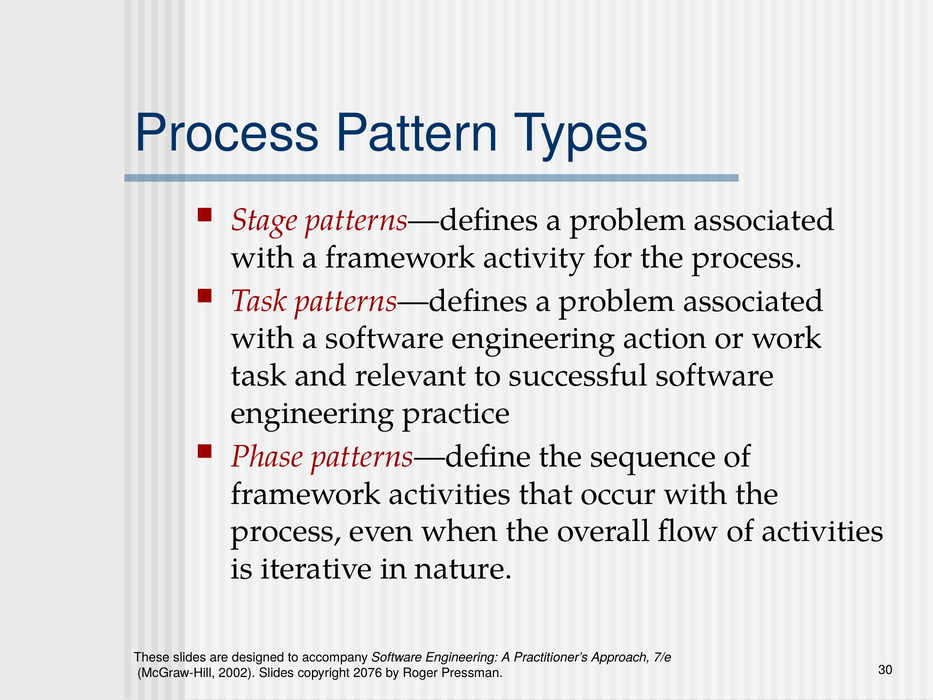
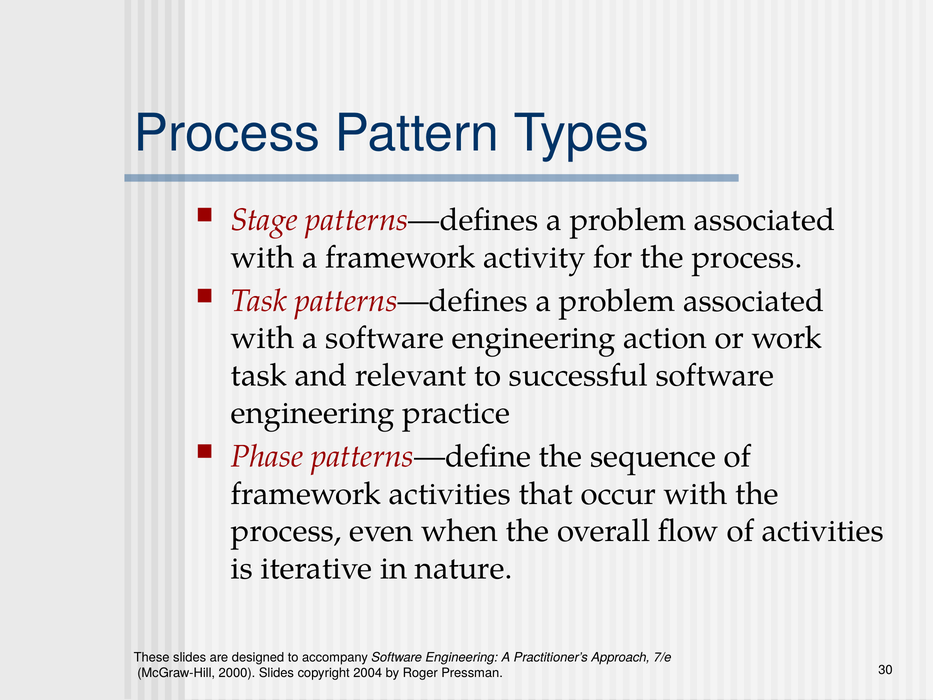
2002: 2002 -> 2000 (237, 673)
2076: 2076 -> 2004 (368, 673)
